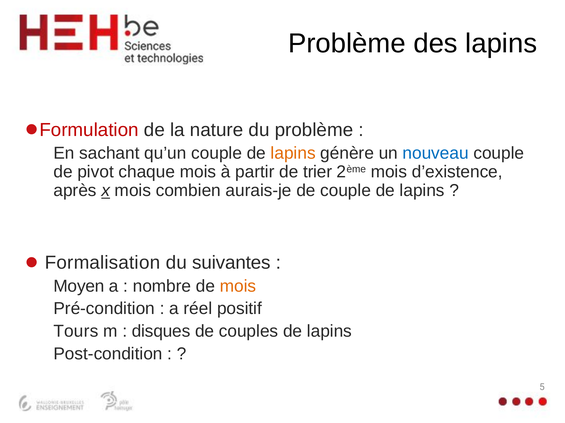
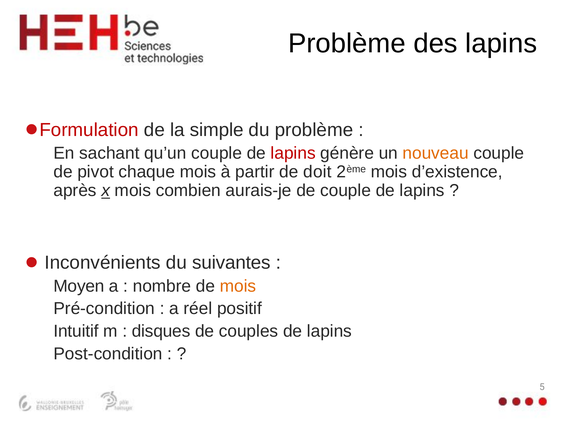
nature: nature -> simple (217, 130)
lapins colour: orange -> red (293, 154)
nouveau colour: blue -> orange (436, 154)
trier: trier -> doit (317, 172)
Formalisation: Formalisation -> Inconvénients (103, 263)
Tours: Tours -> Intuitif (76, 332)
